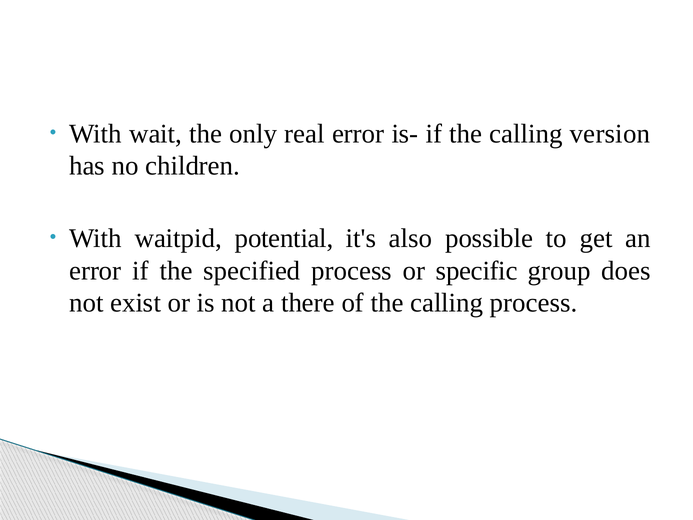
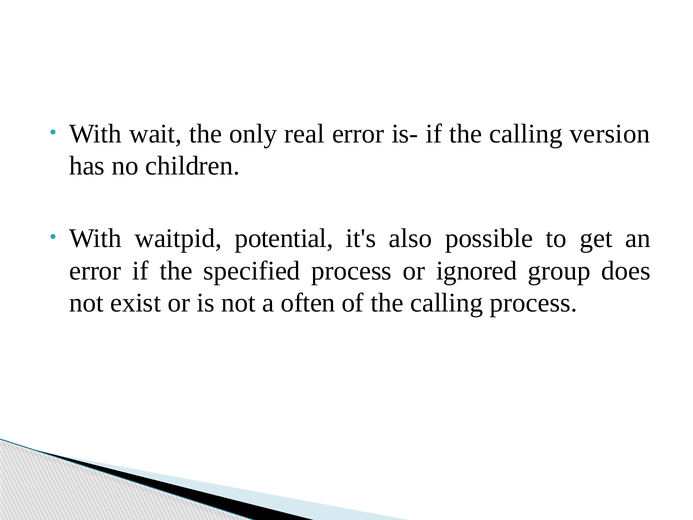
specific: specific -> ignored (477, 270)
there: there -> often (308, 303)
